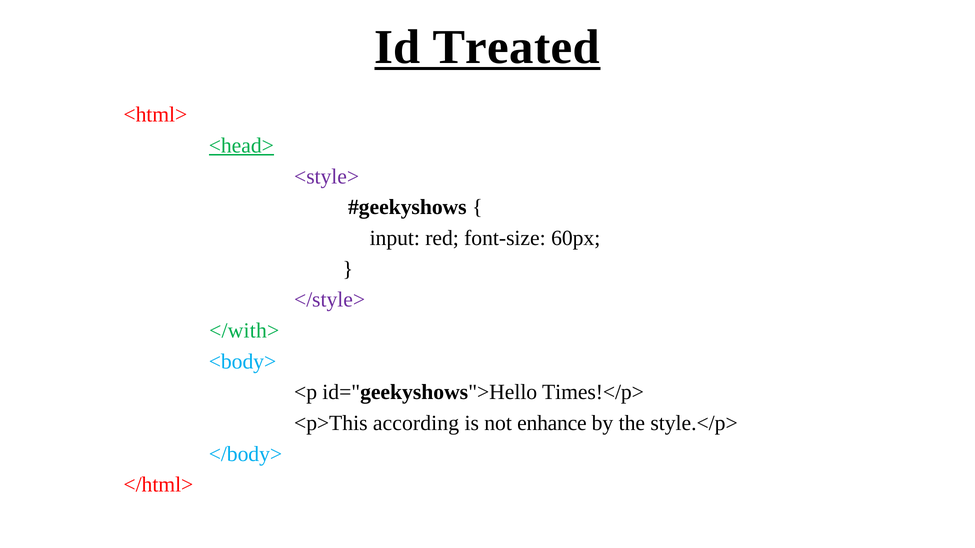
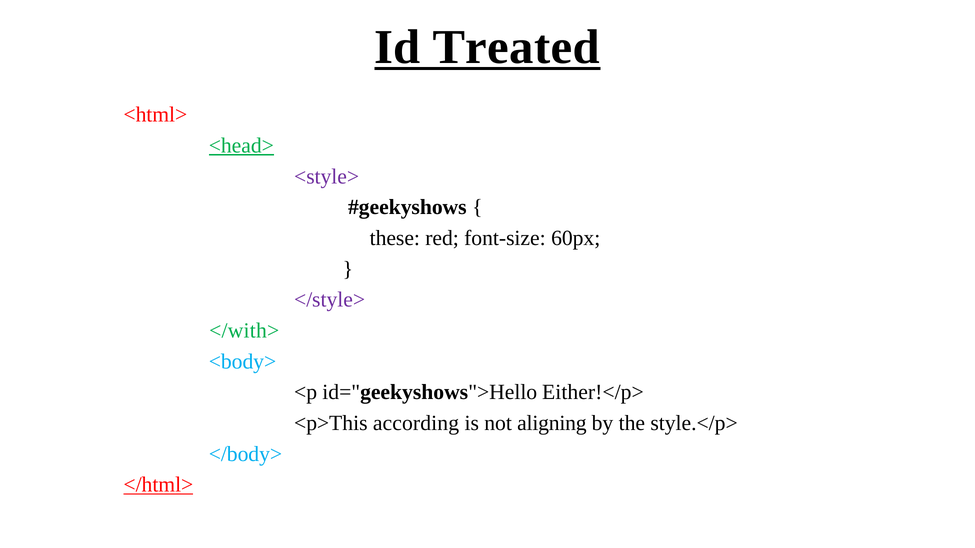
input: input -> these (395, 238)
Times!</p>: Times!</p> -> Either!</p> (593, 393)
enhance: enhance -> aligning (552, 423)
</html> underline: none -> present (158, 485)
